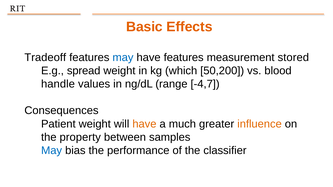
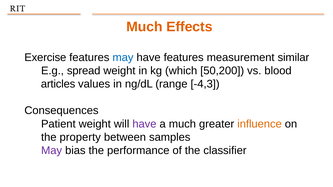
Basic: Basic -> Much (144, 27)
Tradeoff: Tradeoff -> Exercise (45, 57)
stored: stored -> similar (293, 57)
handle: handle -> articles (58, 84)
-4,7: -4,7 -> -4,3 (205, 84)
have colour: orange -> purple (144, 124)
May colour: blue -> purple (52, 151)
